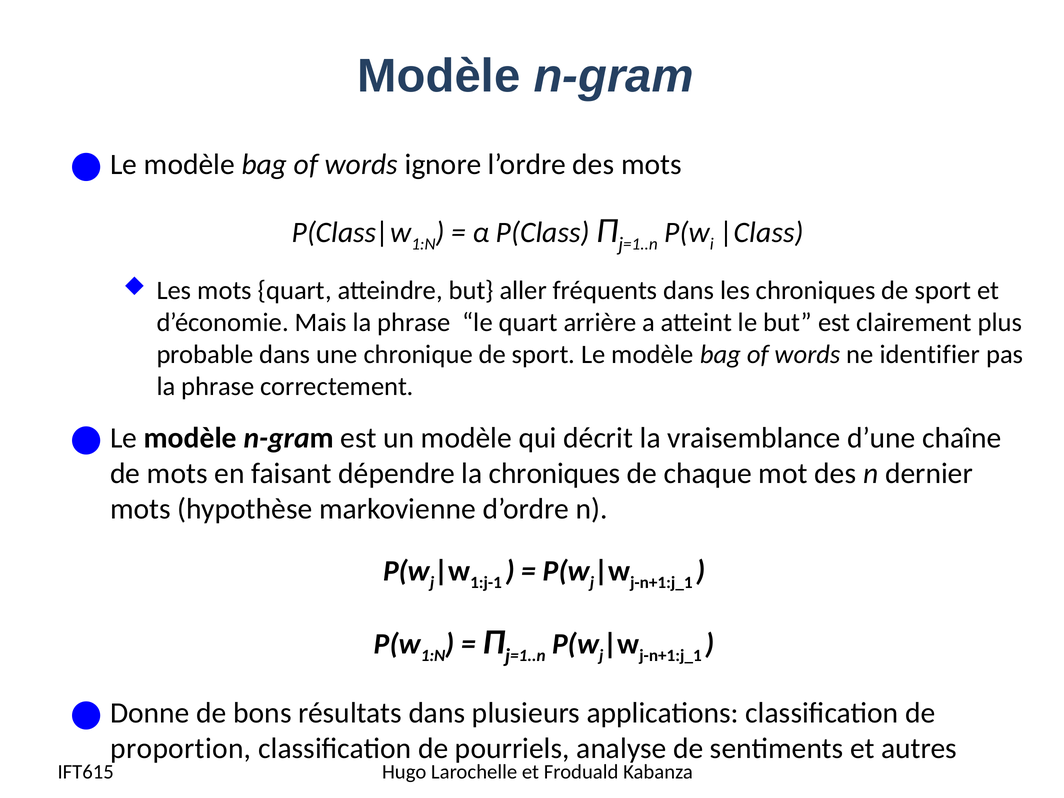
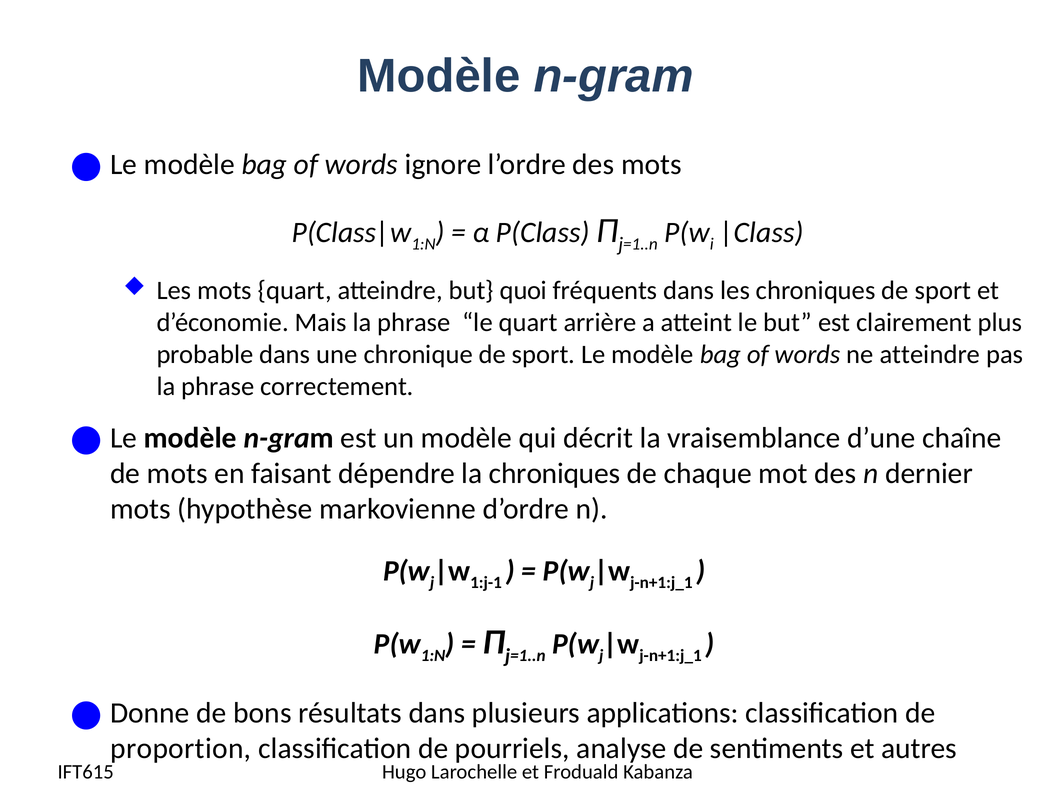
aller: aller -> quoi (523, 291)
ne identifier: identifier -> atteindre (930, 354)
